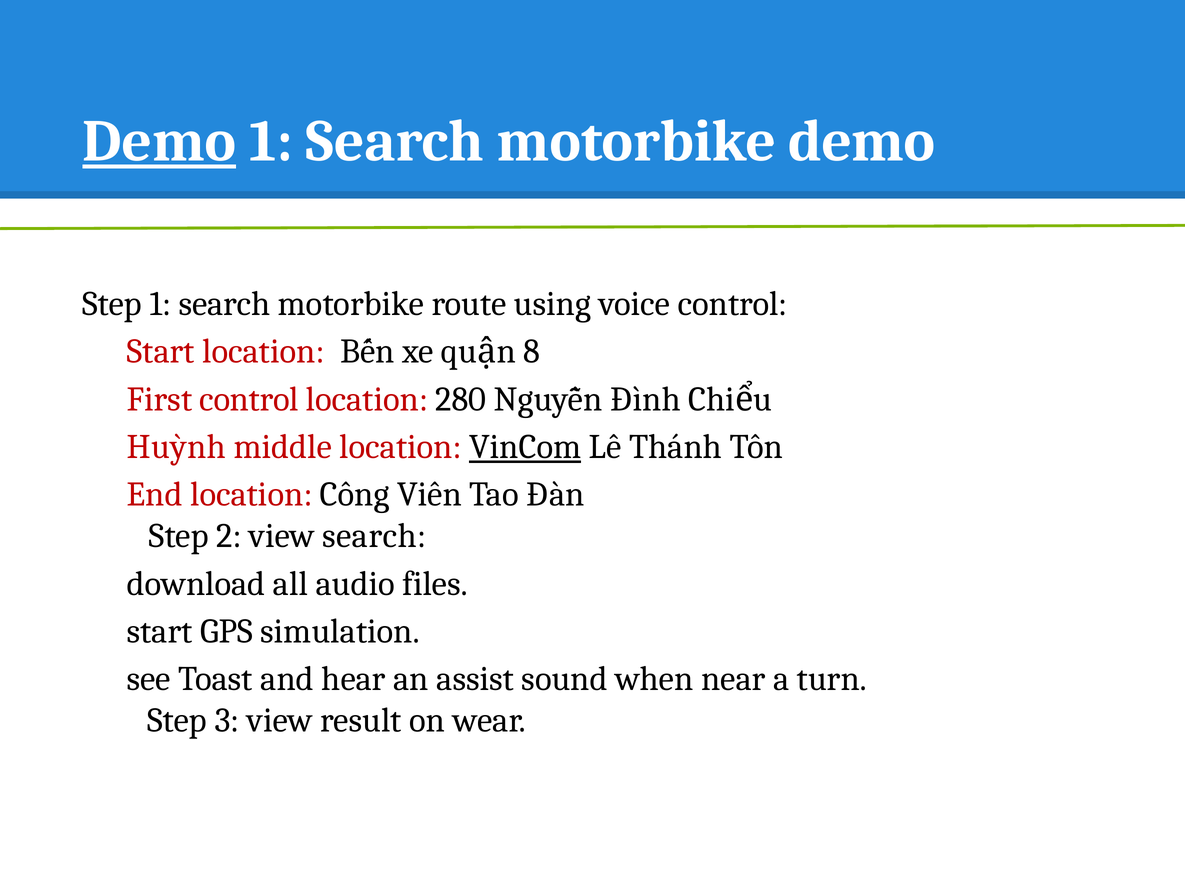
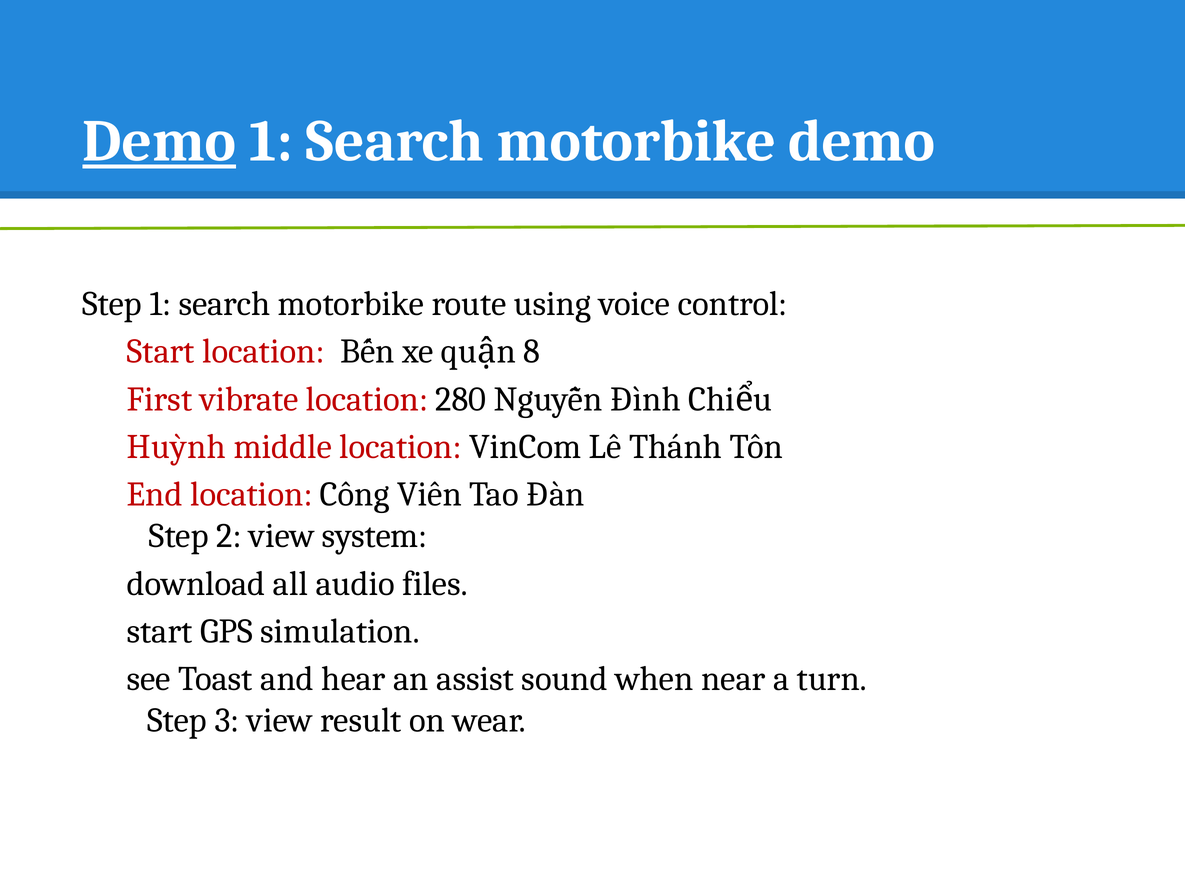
First control: control -> vibrate (249, 399)
VinCom underline: present -> none (525, 447)
view search: search -> system (375, 536)
